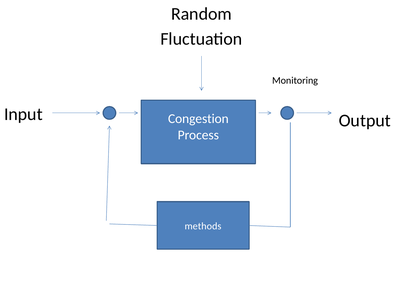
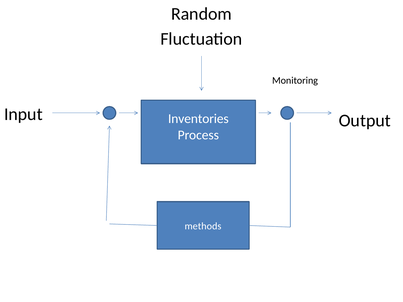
Congestion: Congestion -> Inventories (198, 119)
